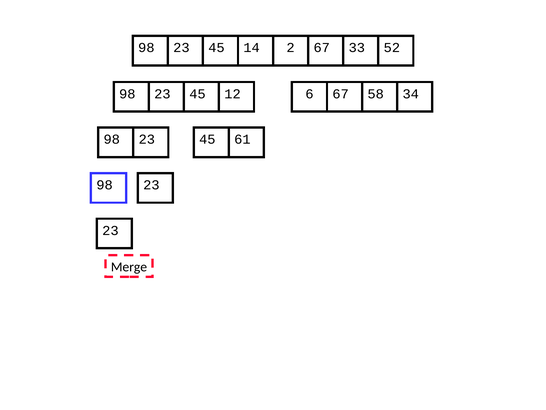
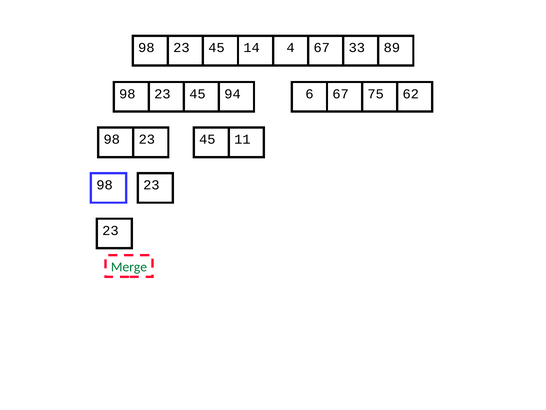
2: 2 -> 4 (291, 48)
52: 52 -> 89 (392, 48)
12: 12 -> 94 (233, 94)
58: 58 -> 75 (376, 94)
34: 34 -> 62 (411, 94)
61: 61 -> 11 (242, 139)
Merge colour: black -> green (129, 267)
